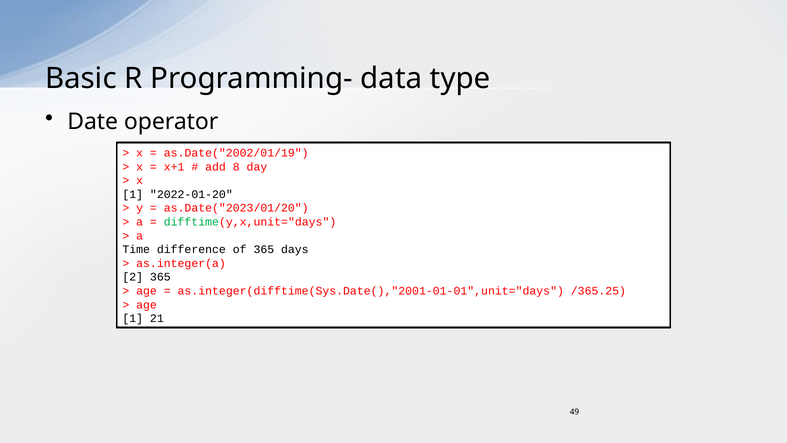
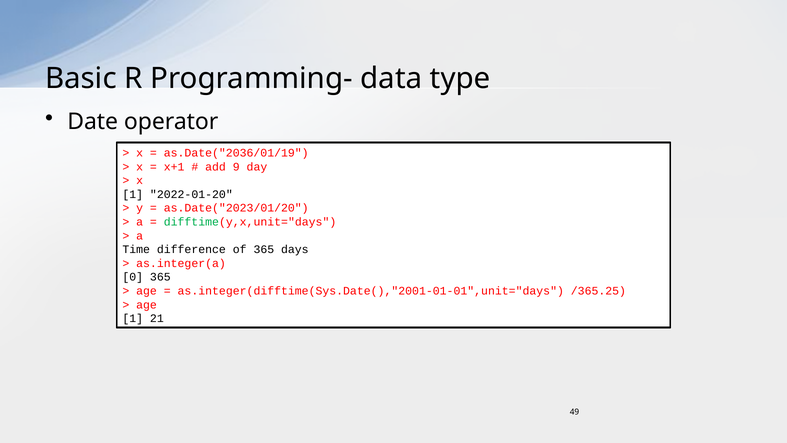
as.Date("2002/01/19: as.Date("2002/01/19 -> as.Date("2036/01/19 (236, 153)
8: 8 -> 9 (236, 167)
2: 2 -> 0 (133, 277)
